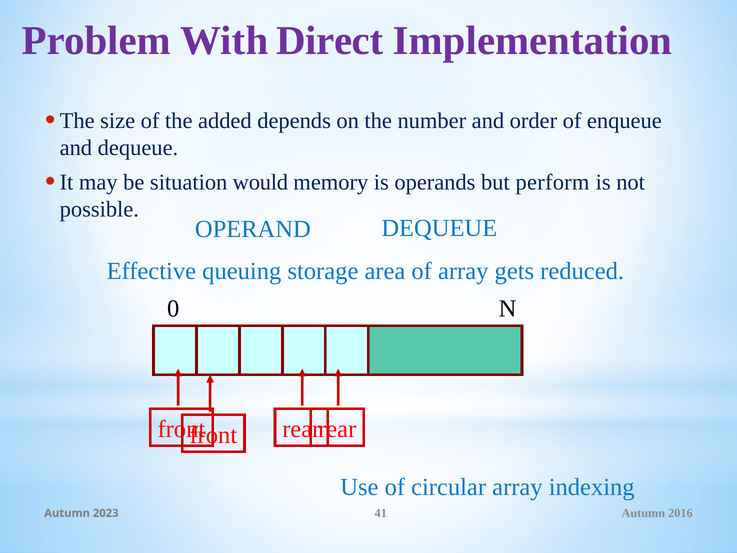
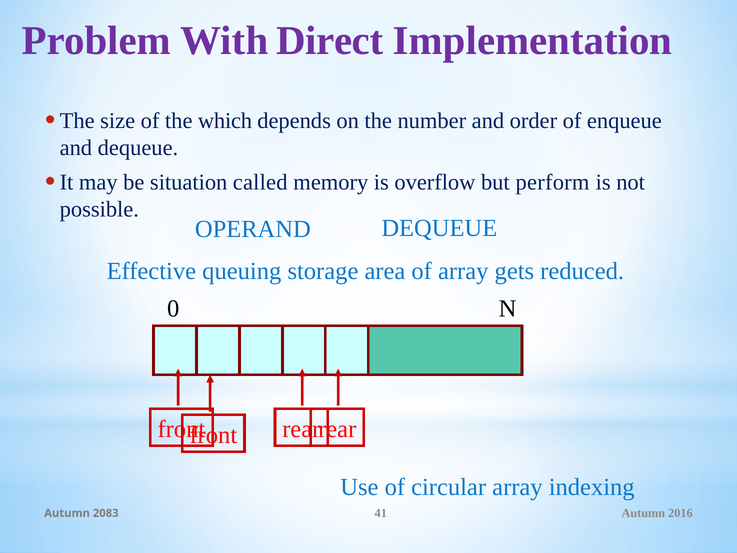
added: added -> which (225, 121)
would: would -> called (260, 182)
operands: operands -> overflow (435, 182)
2023: 2023 -> 2083 (106, 513)
